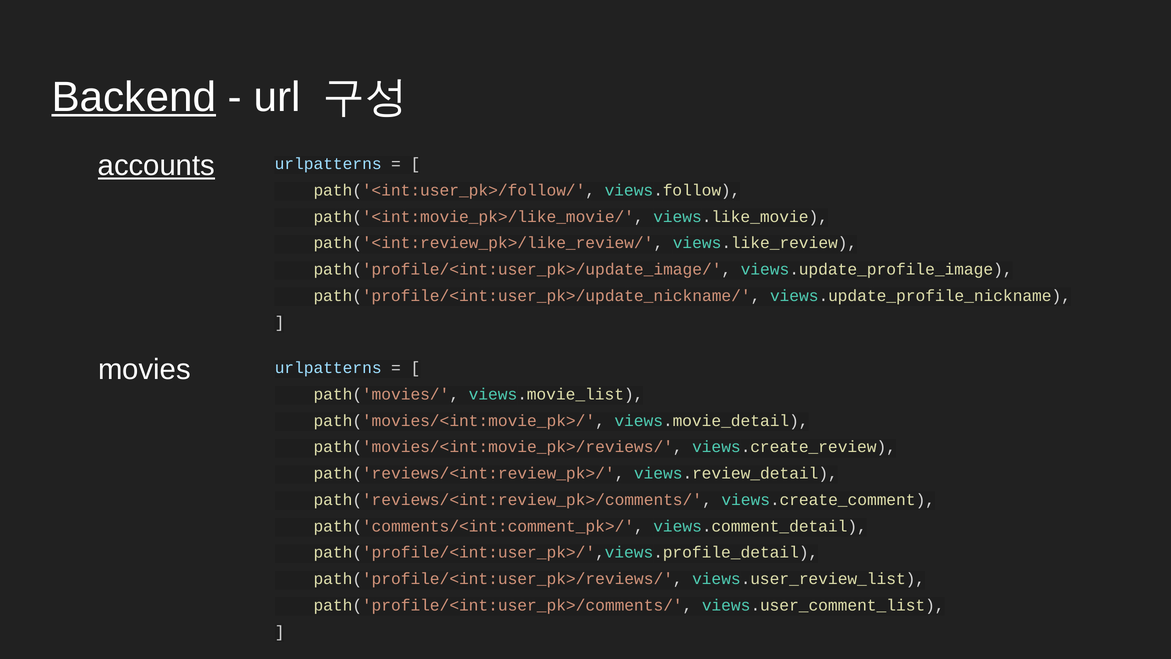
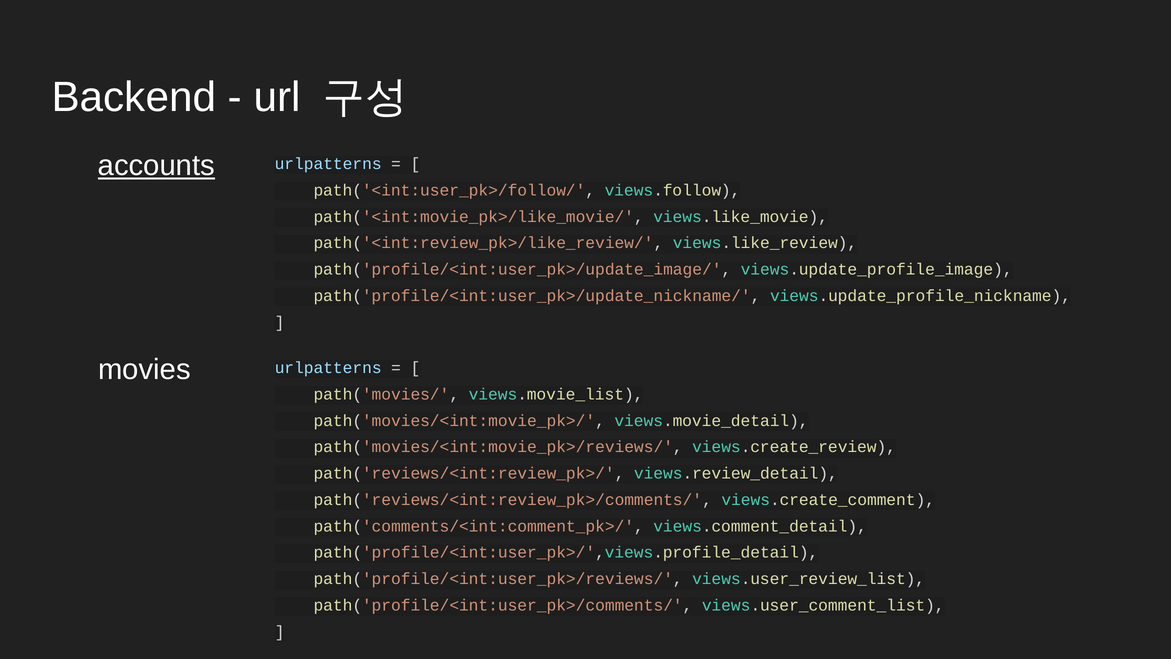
Backend underline: present -> none (134, 97)
